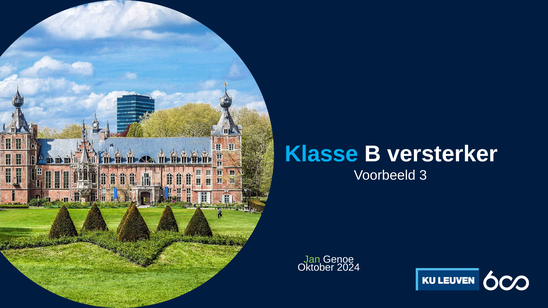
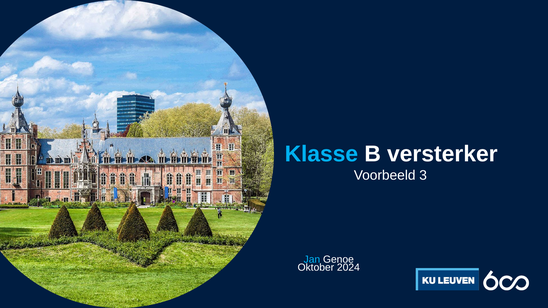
Jan colour: light green -> light blue (312, 260)
